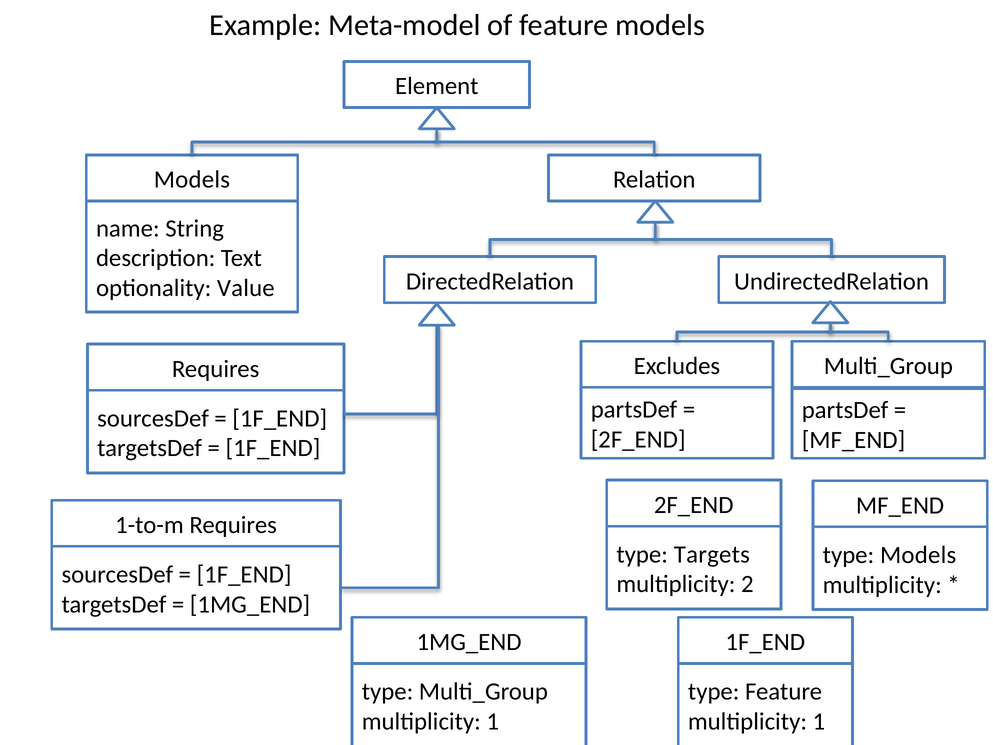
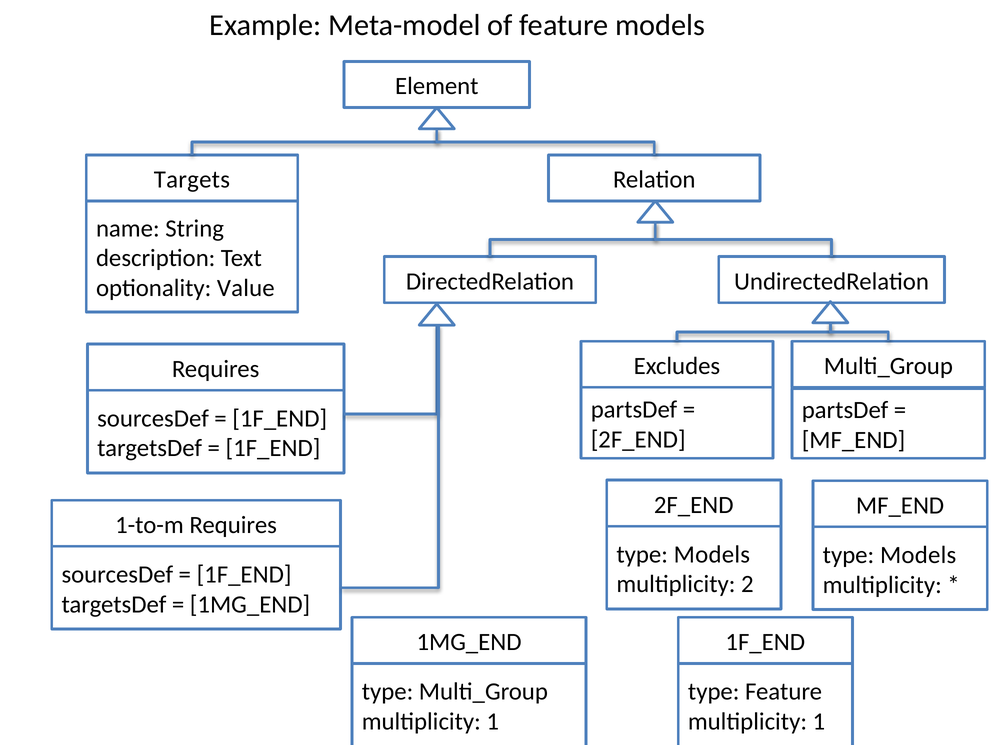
Models: Models -> Targets (192, 180)
Targets: Targets -> Models (712, 554)
